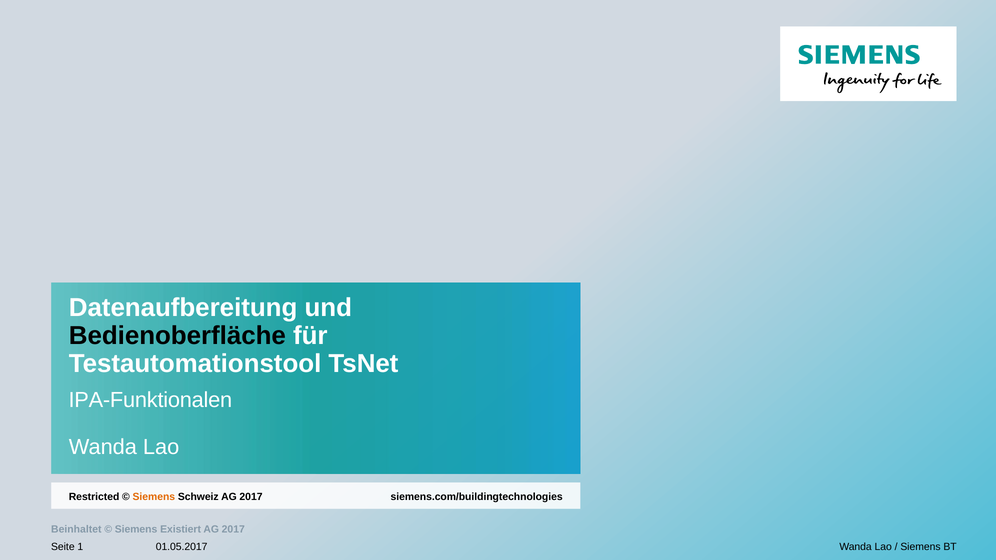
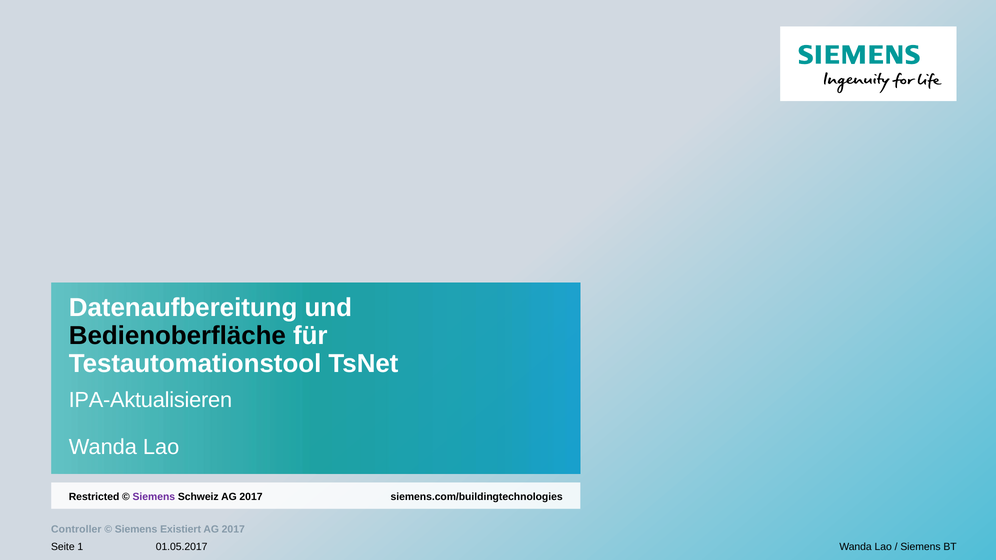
IPA-Funktionalen: IPA-Funktionalen -> IPA-Aktualisieren (150, 400)
Siemens colour: orange -> purple (154, 497)
Beinhaltet: Beinhaltet -> Controller (76, 529)
